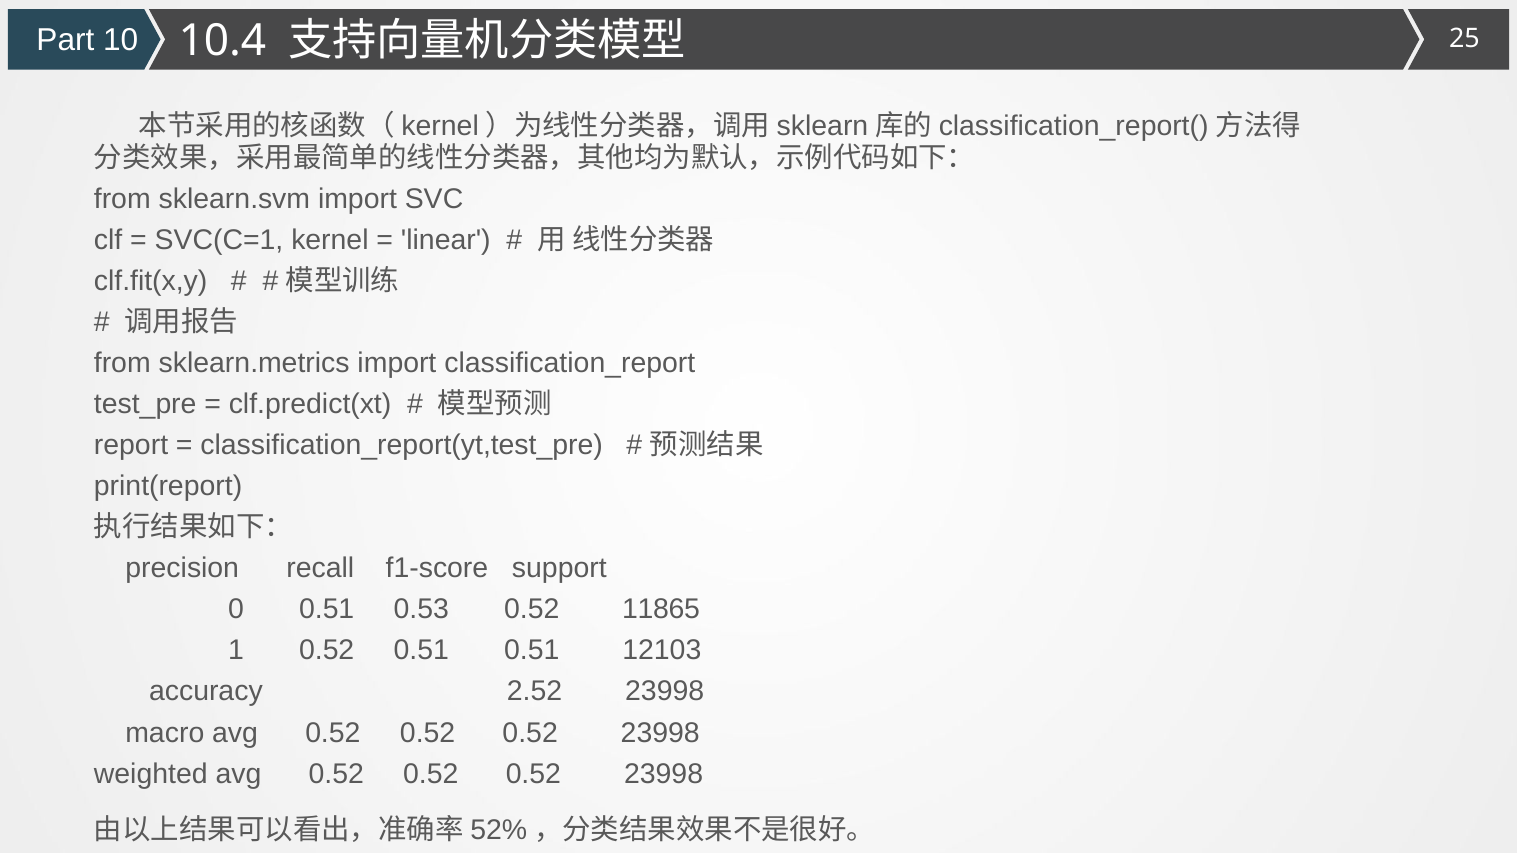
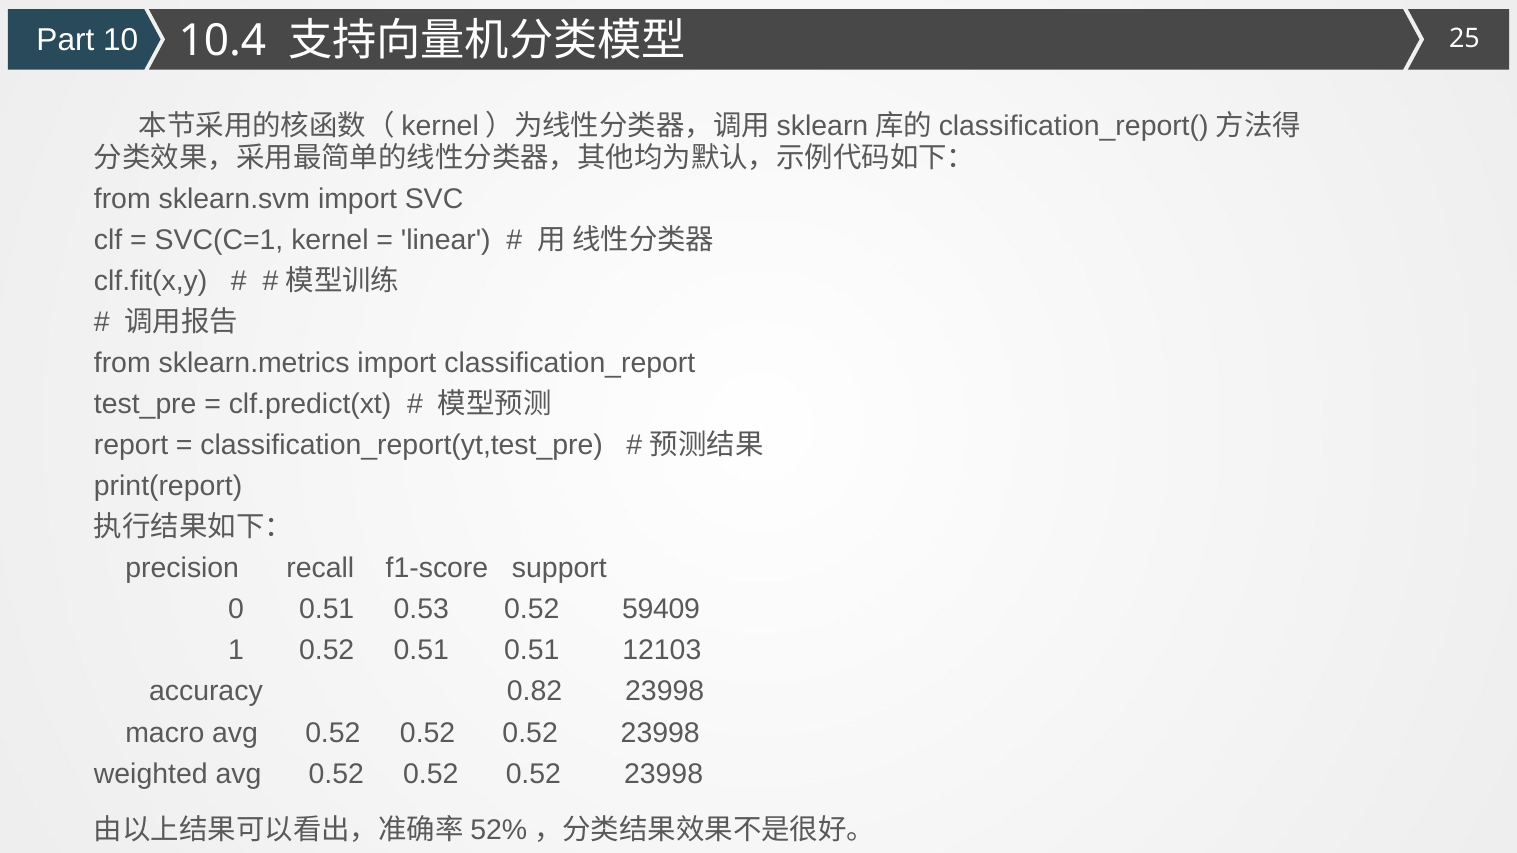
11865: 11865 -> 59409 (661, 609)
2.52: 2.52 -> 0.82 (535, 692)
